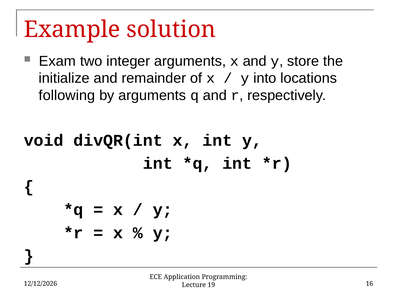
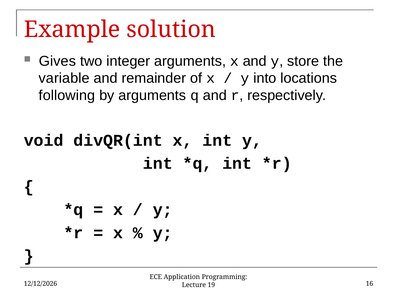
Exam: Exam -> Gives (57, 61)
initialize: initialize -> variable (64, 78)
